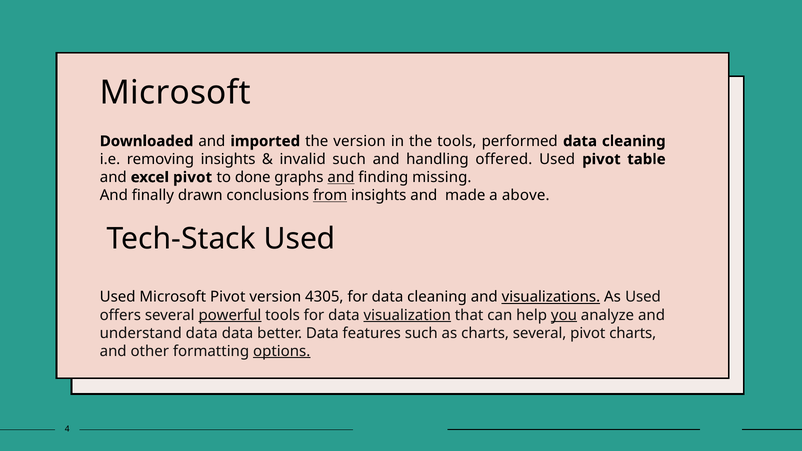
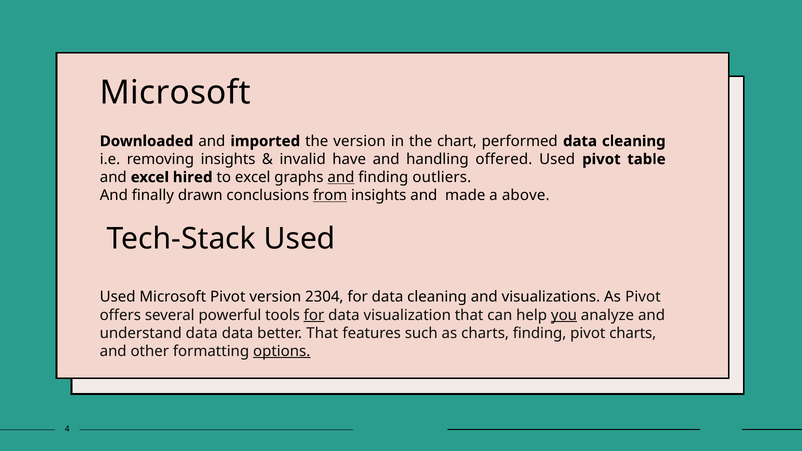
the tools: tools -> chart (457, 141)
invalid such: such -> have (349, 159)
excel pivot: pivot -> hired (193, 177)
to done: done -> excel (253, 177)
missing: missing -> outliers (442, 177)
4305: 4305 -> 2304 (324, 297)
visualizations underline: present -> none (551, 297)
As Used: Used -> Pivot (643, 297)
powerful underline: present -> none (230, 315)
for underline: none -> present (314, 315)
visualization underline: present -> none (407, 315)
better Data: Data -> That (322, 333)
charts several: several -> finding (540, 333)
